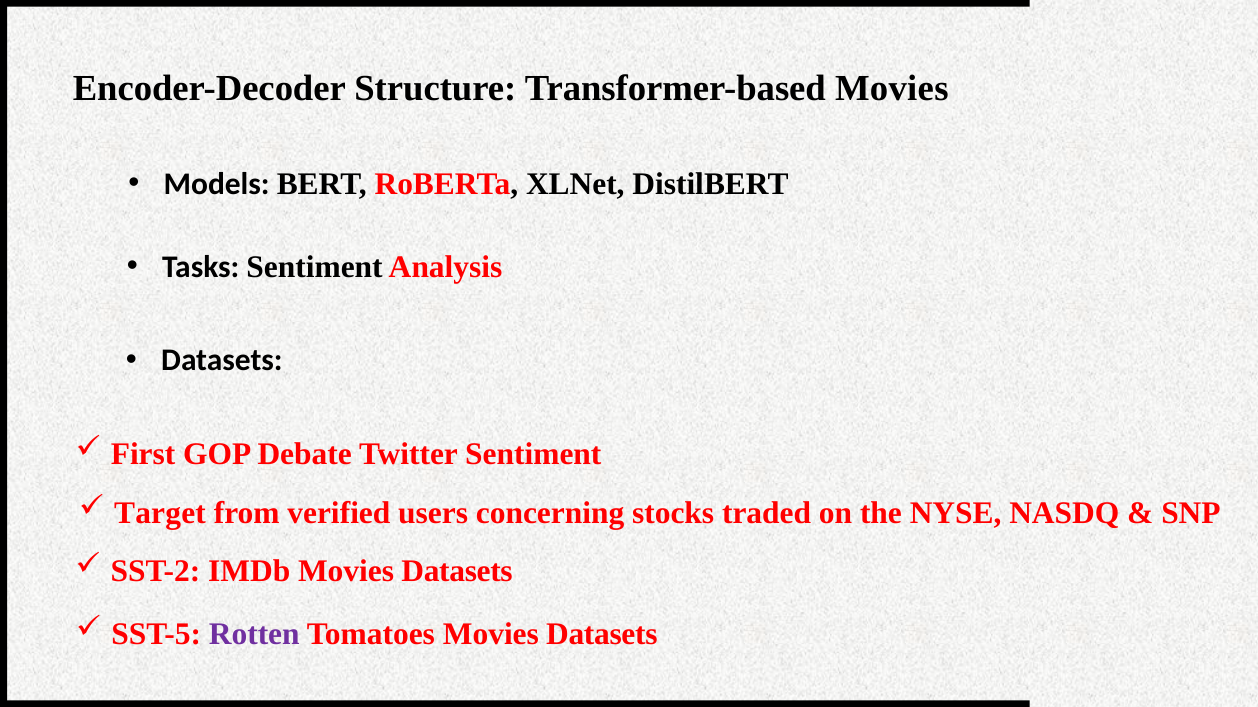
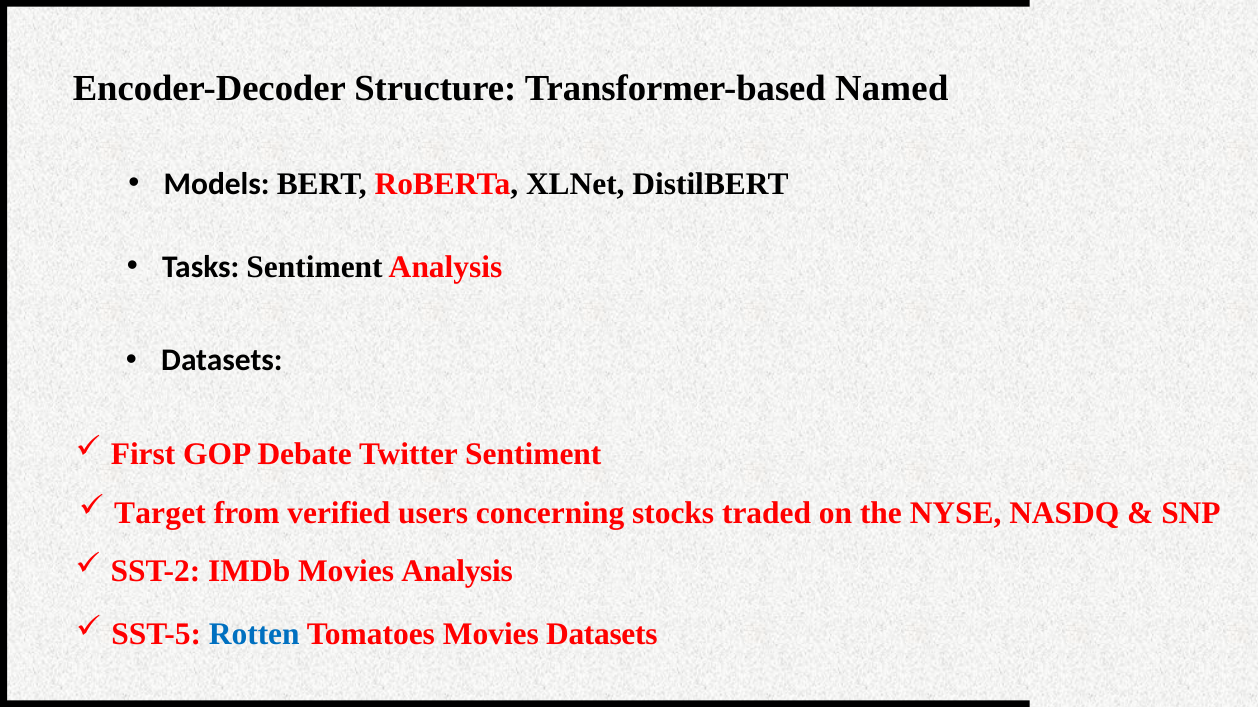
Transformer-based Movies: Movies -> Named (892, 88)
IMDb Movies Datasets: Datasets -> Analysis (457, 571)
Rotten colour: purple -> blue (254, 635)
